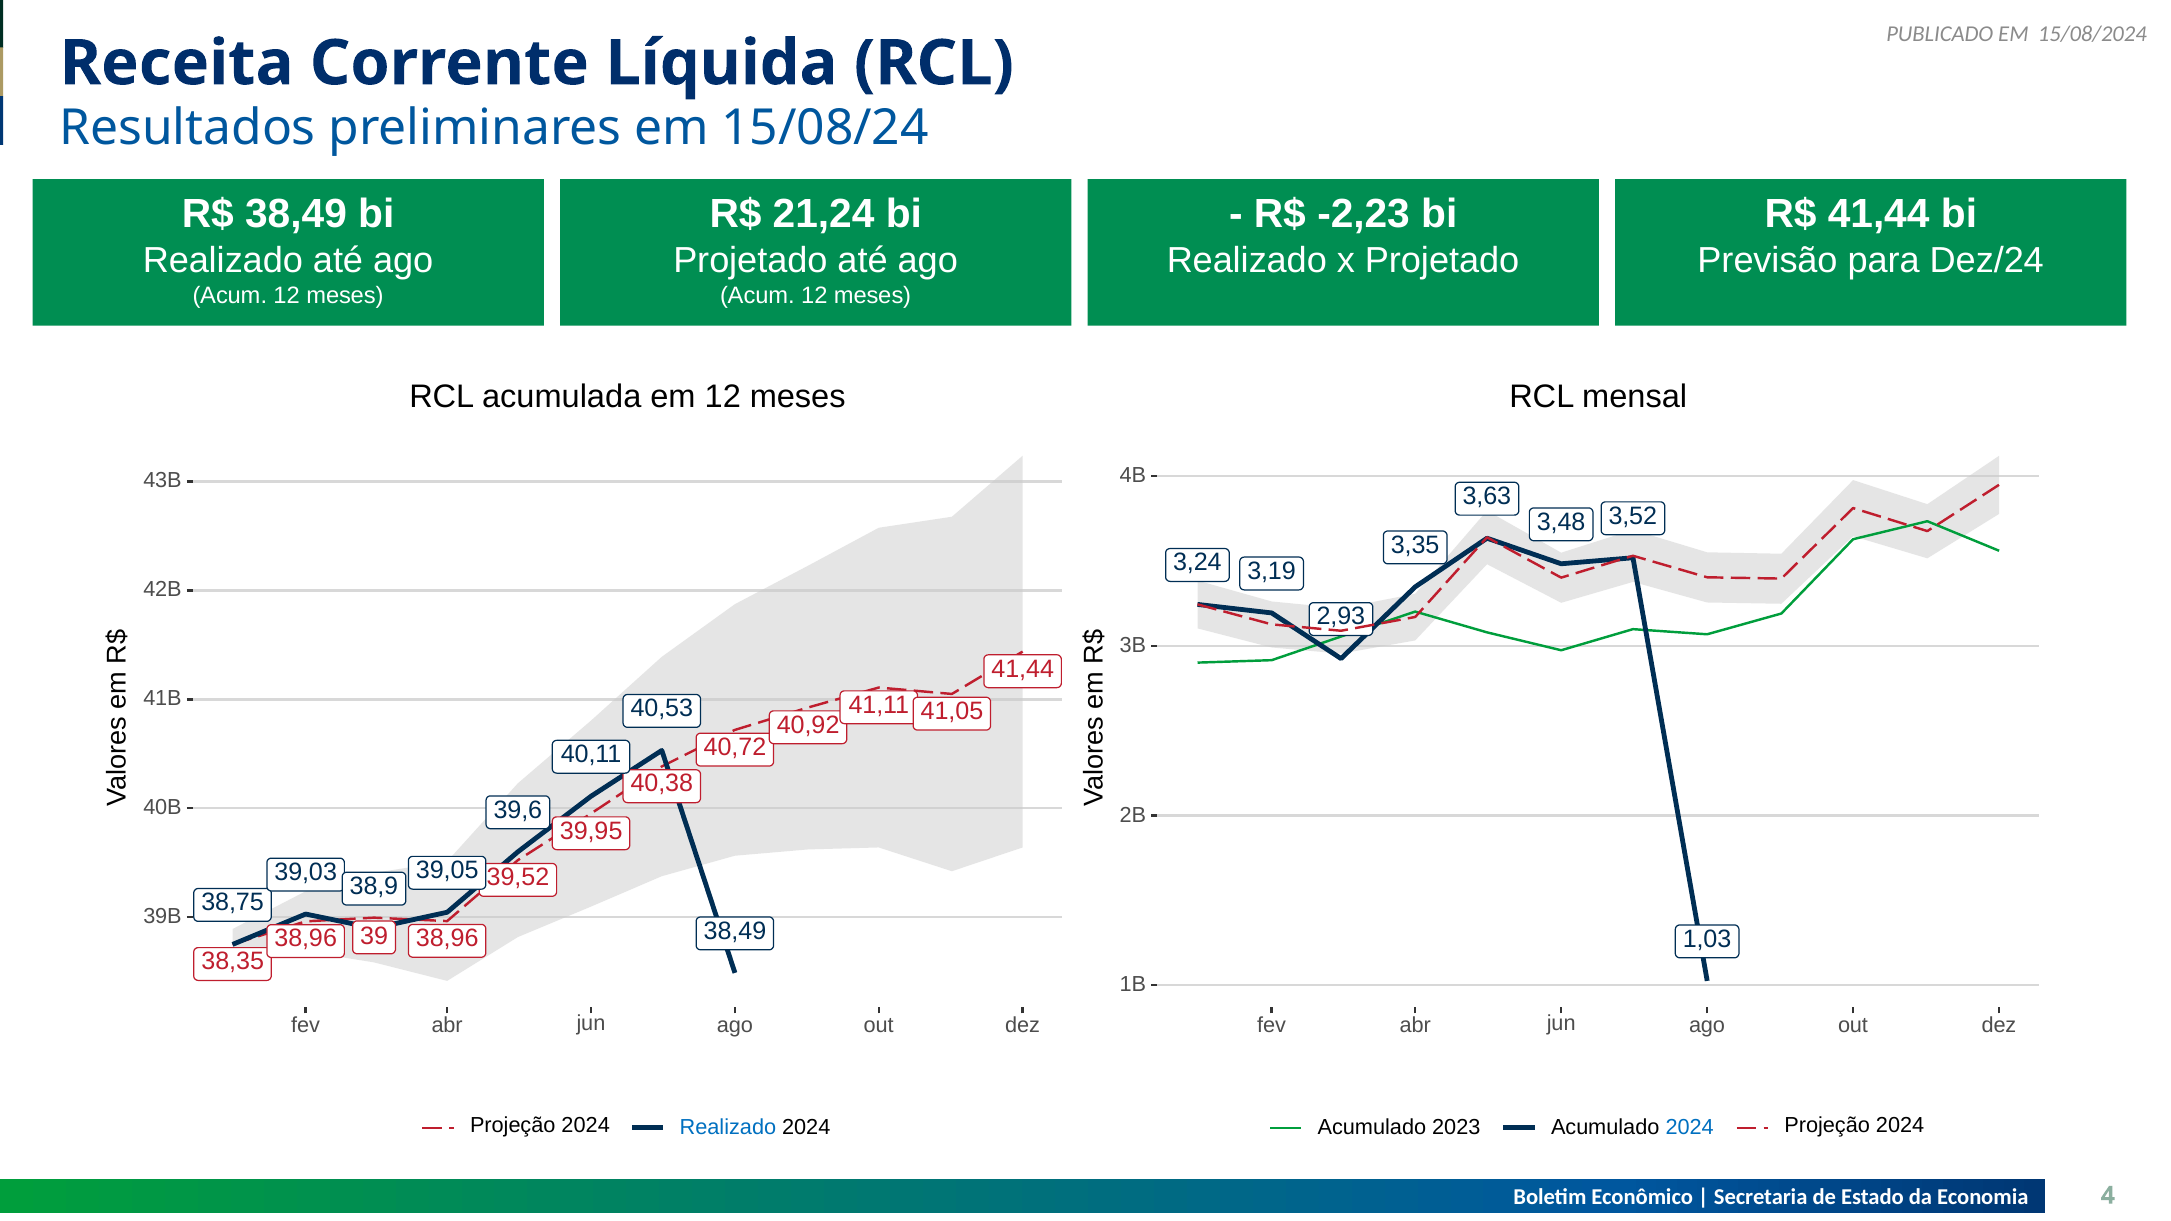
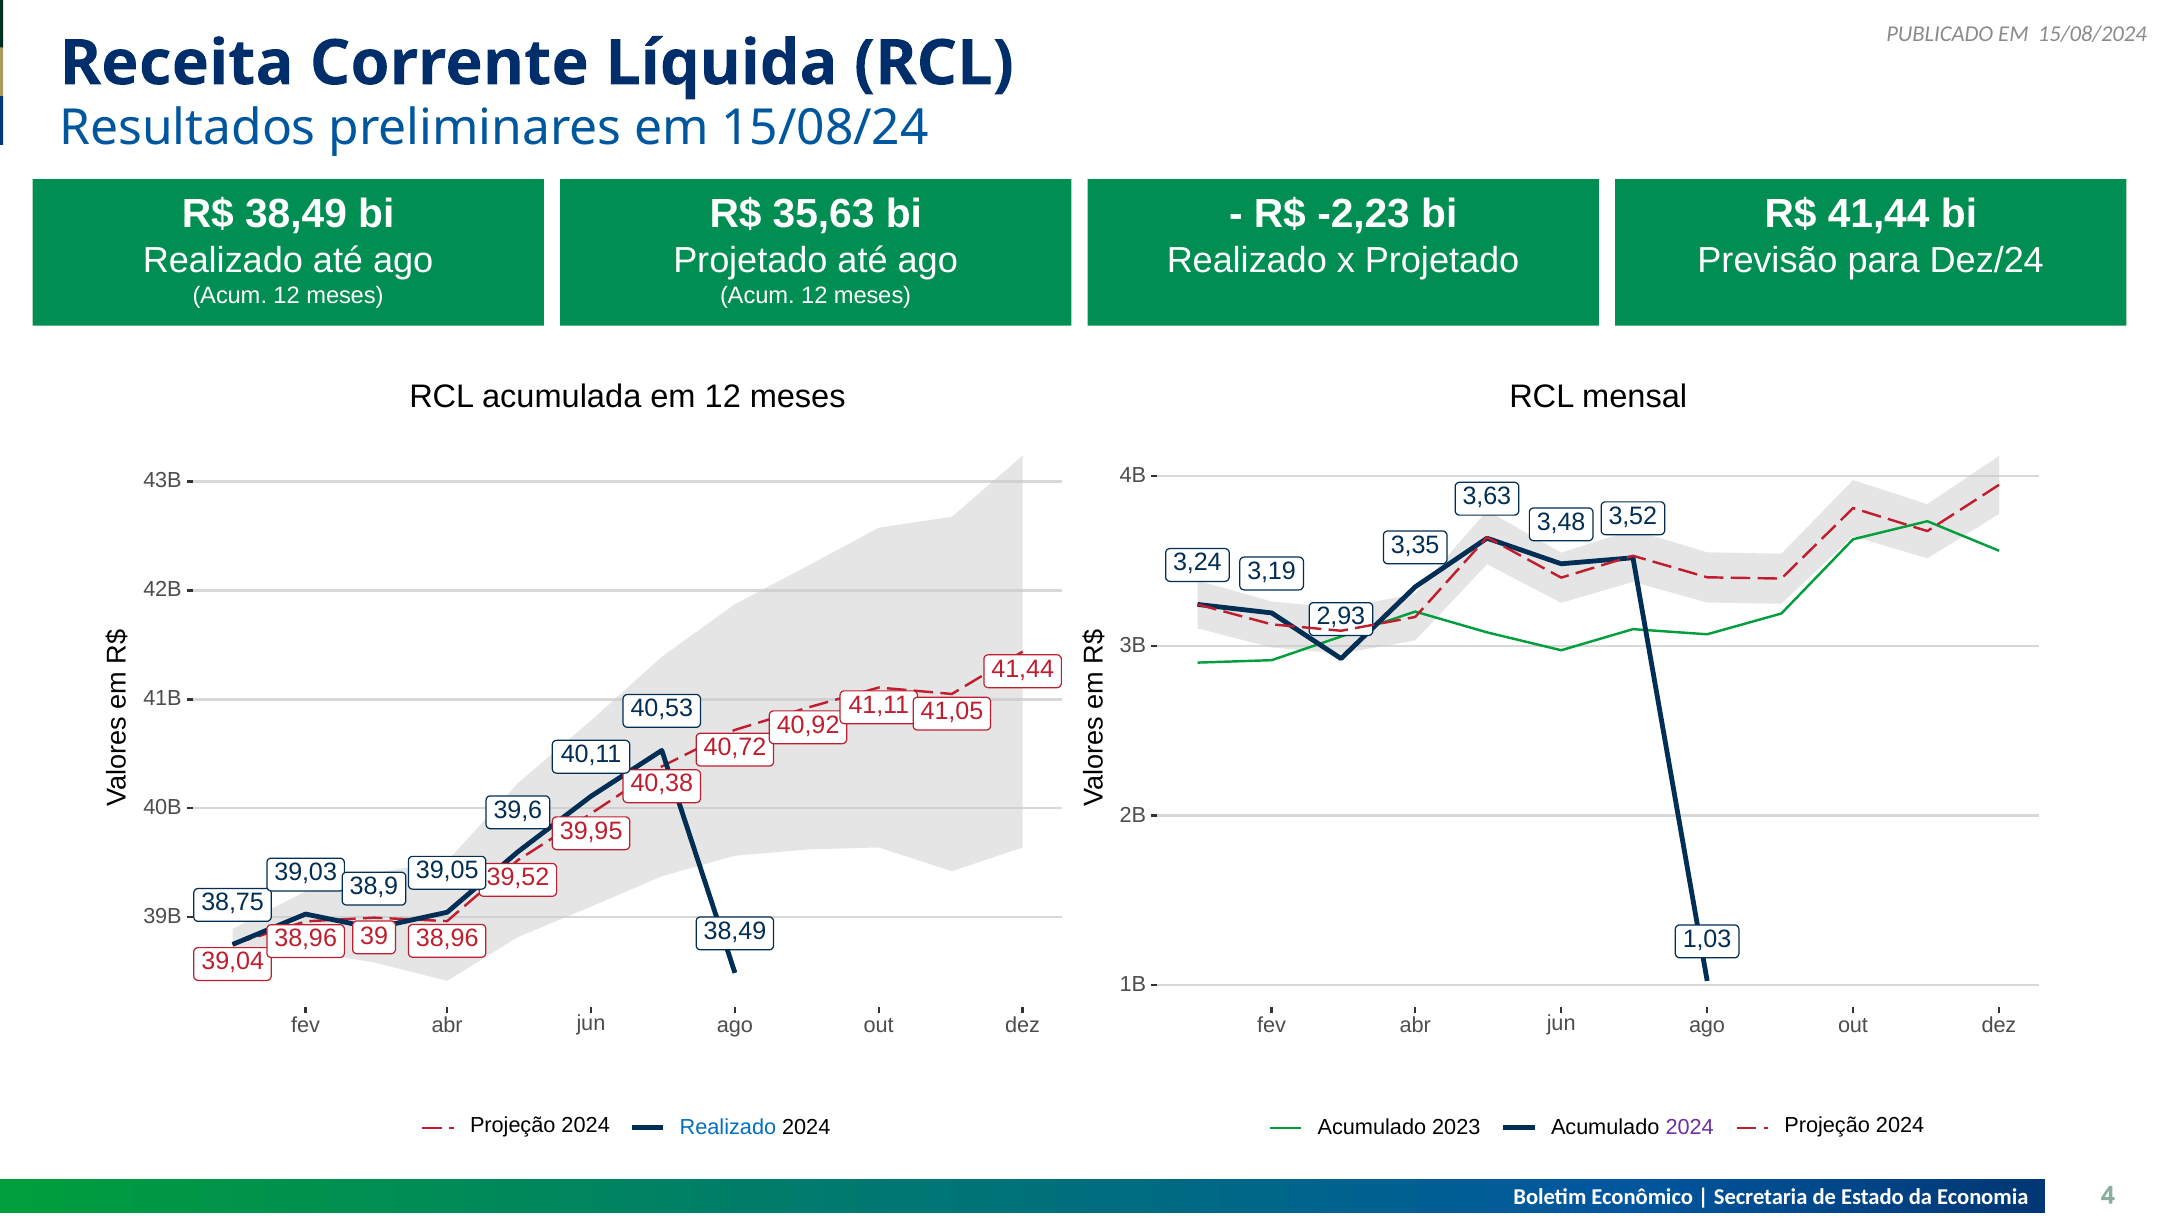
21,24: 21,24 -> 35,63 (824, 215)
38,35: 38,35 -> 39,04 (233, 962)
2024 colour: blue -> purple (1690, 1127)
